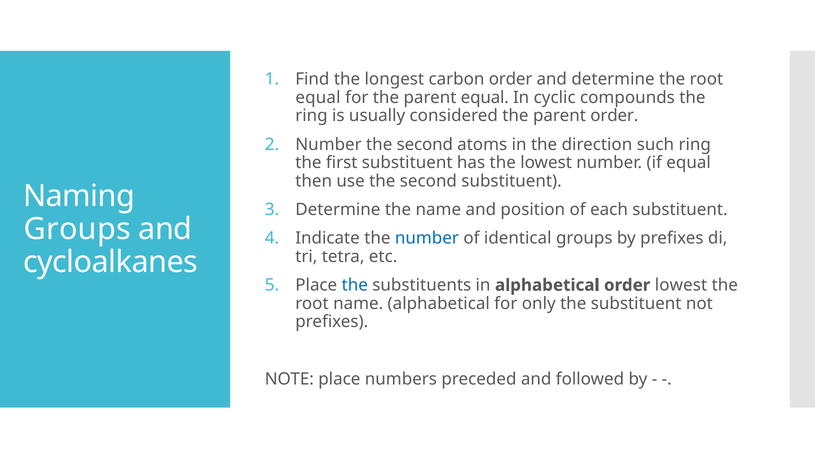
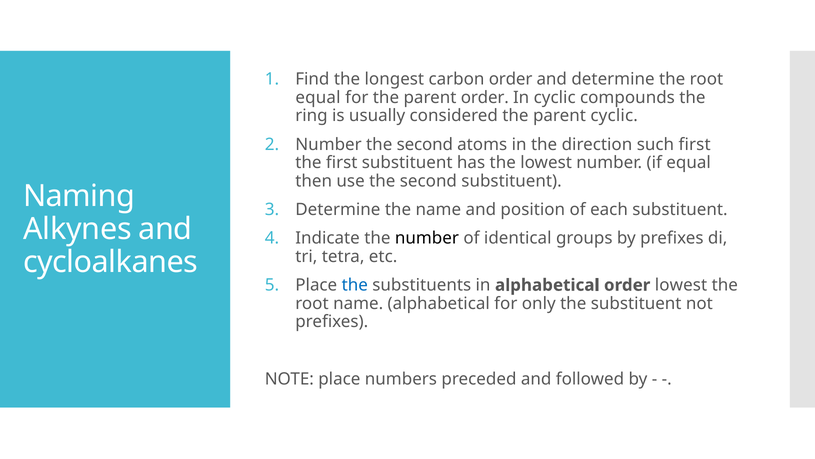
parent equal: equal -> order (485, 97)
parent order: order -> cyclic (614, 116)
such ring: ring -> first (695, 144)
Groups: Groups -> Alkynes (77, 229)
number colour: blue -> black (427, 238)
